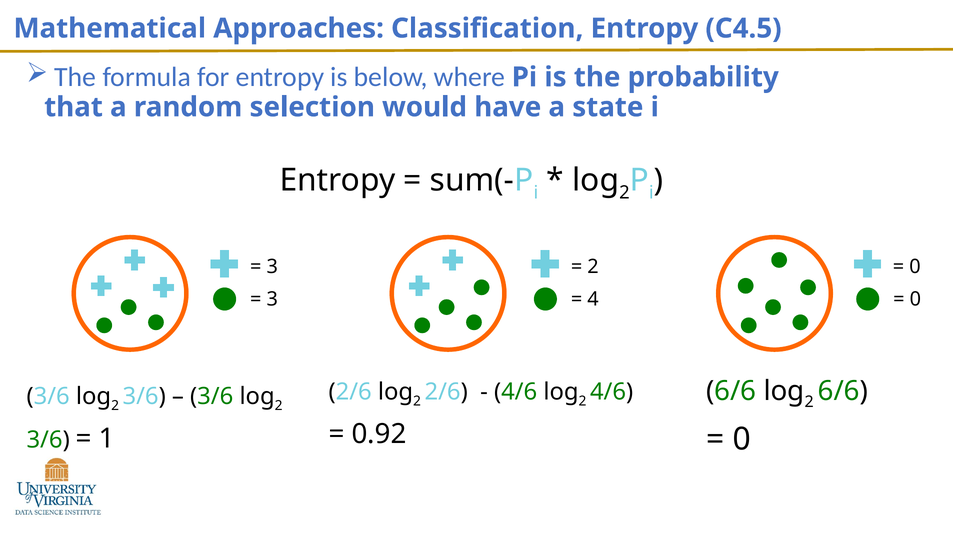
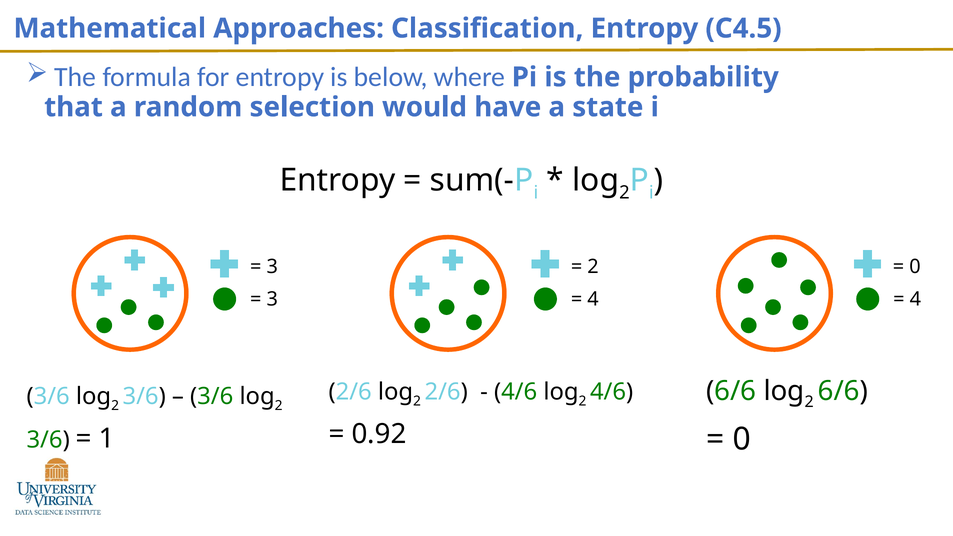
0: 0 -> 4 (915, 299)
